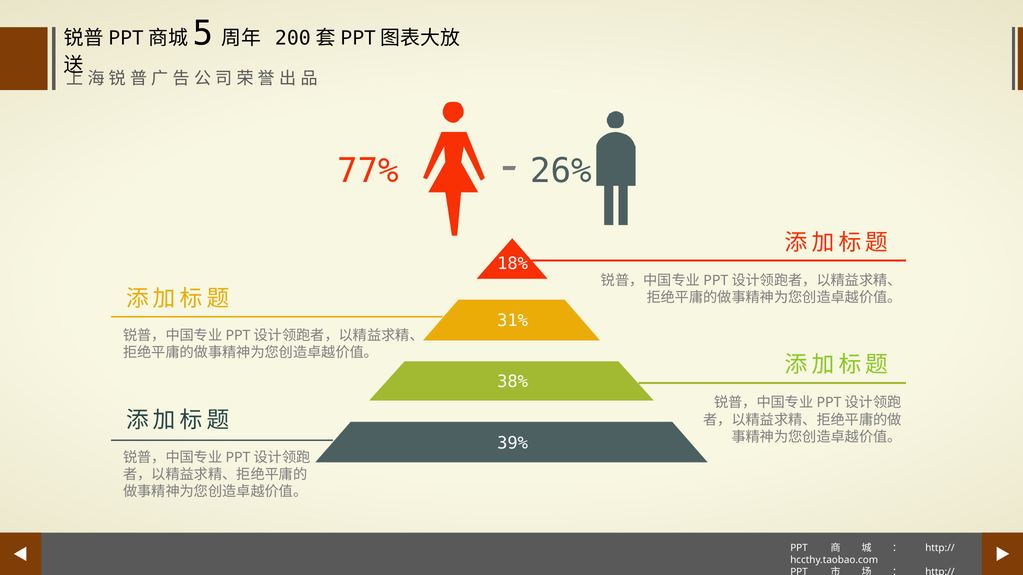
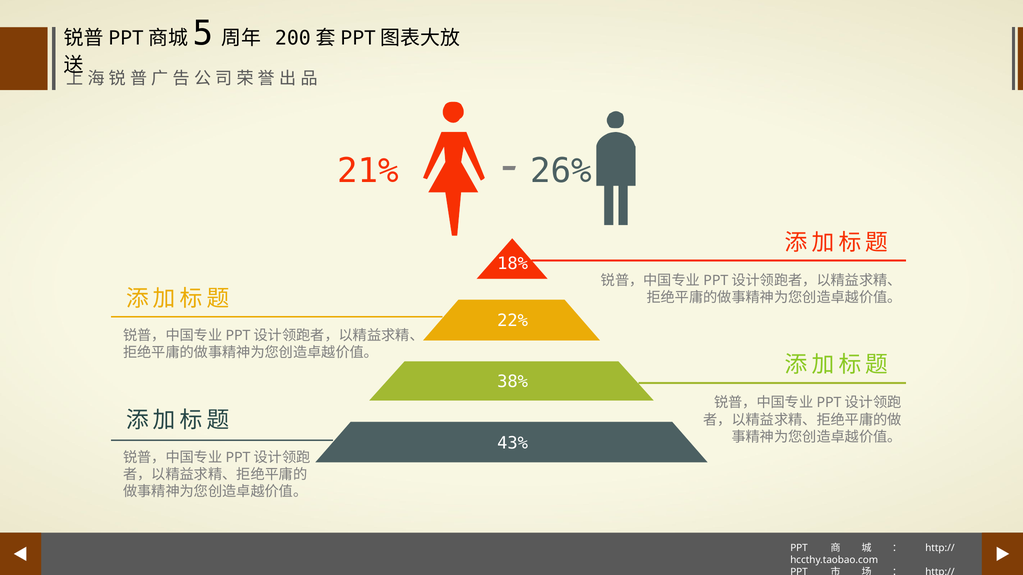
77%: 77% -> 21% (368, 171)
31%: 31% -> 22% (513, 321)
39%: 39% -> 43% (513, 443)
